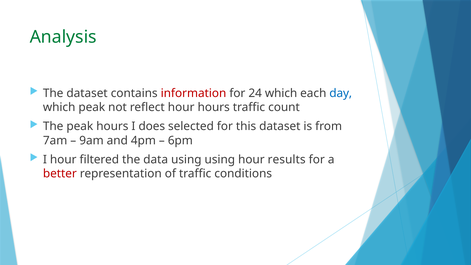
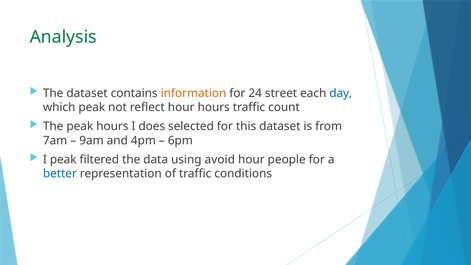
information colour: red -> orange (193, 93)
24 which: which -> street (281, 93)
I hour: hour -> peak (63, 159)
using using: using -> avoid (220, 159)
results: results -> people (287, 159)
better colour: red -> blue (60, 174)
